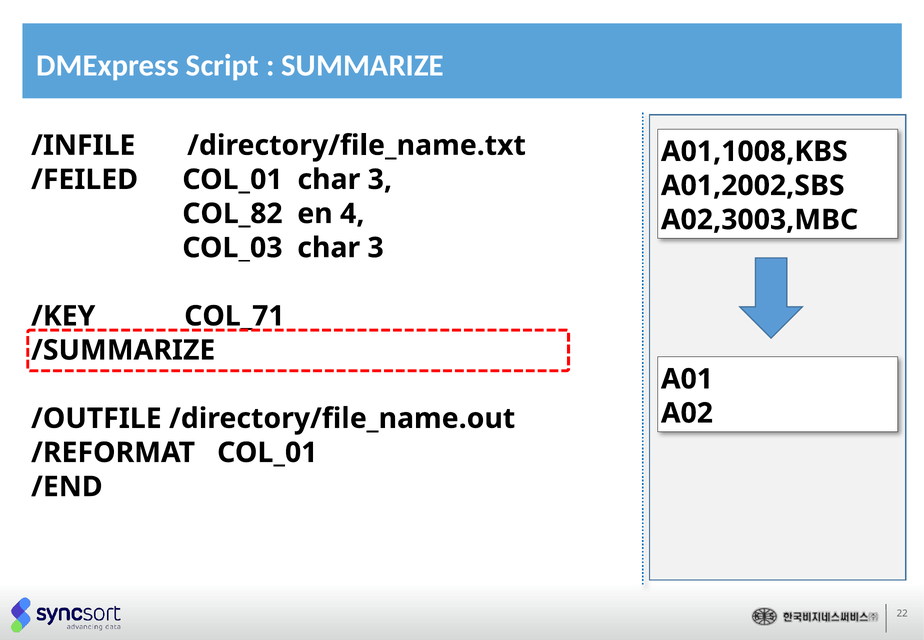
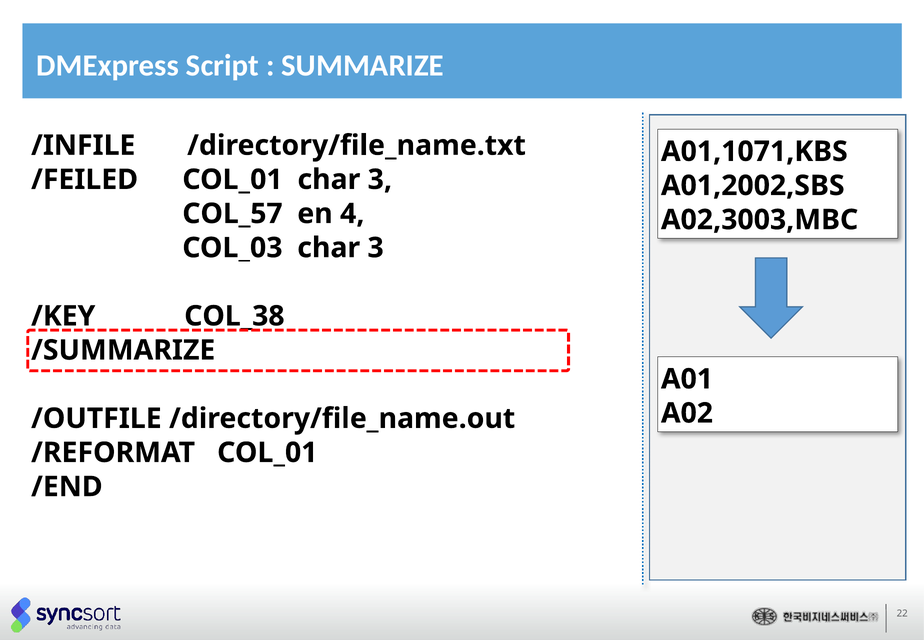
A01,1008,KBS: A01,1008,KBS -> A01,1071,KBS (754, 151)
COL_82: COL_82 -> COL_57 (232, 214)
COL_71: COL_71 -> COL_38 (234, 316)
